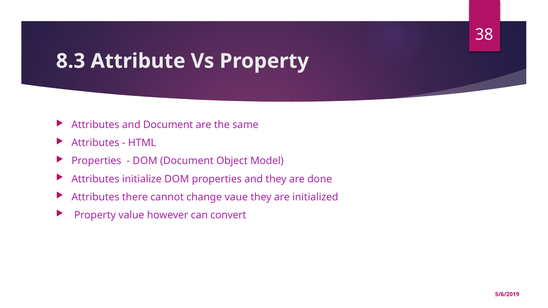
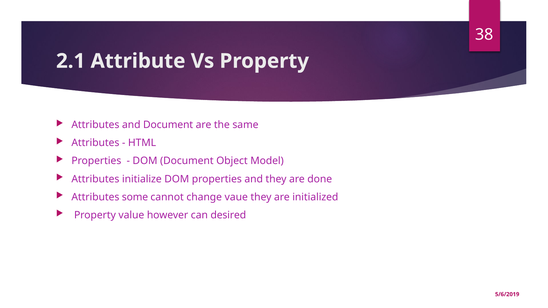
8.3: 8.3 -> 2.1 (71, 61)
there: there -> some (135, 197)
convert: convert -> desired (228, 215)
